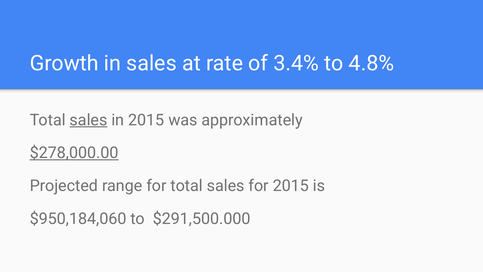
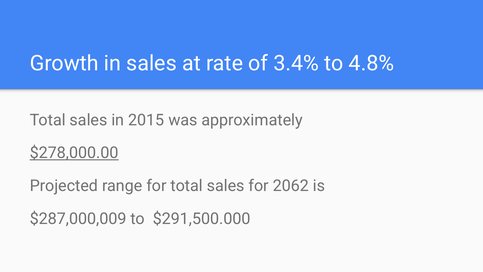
sales underline: present -> none (89, 120)
for 2015: 2015 -> 2062 (291, 186)
$950,184,060: $950,184,060 -> $287,000,009 (78, 219)
